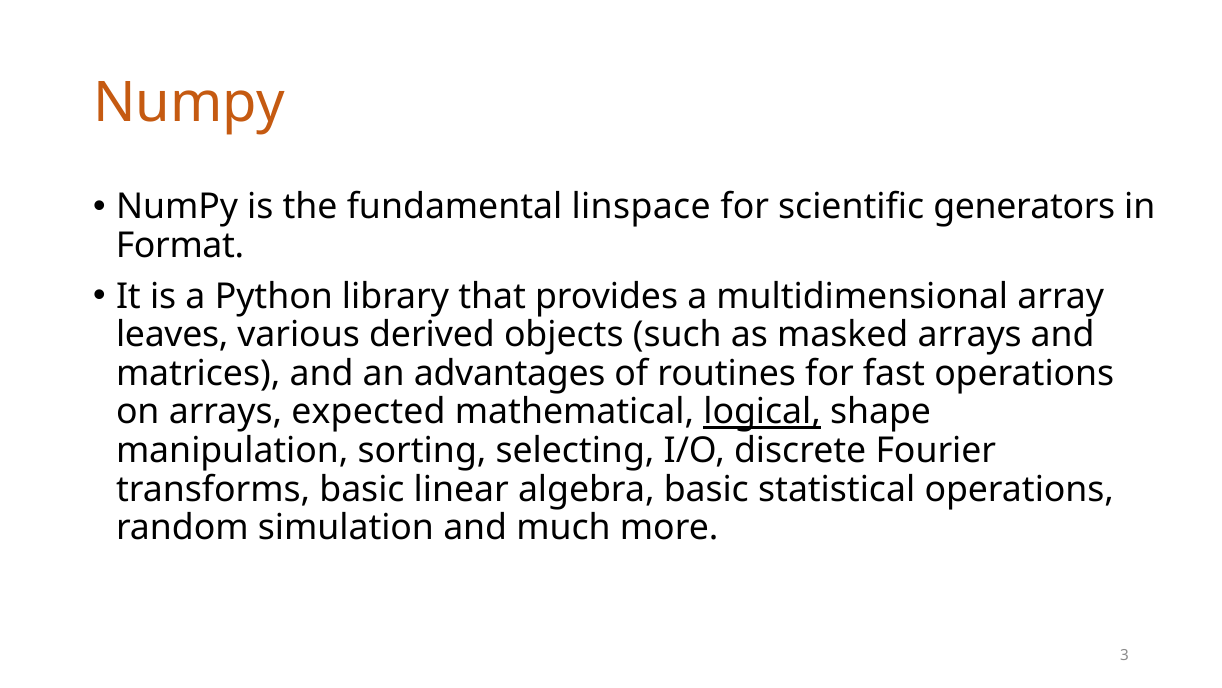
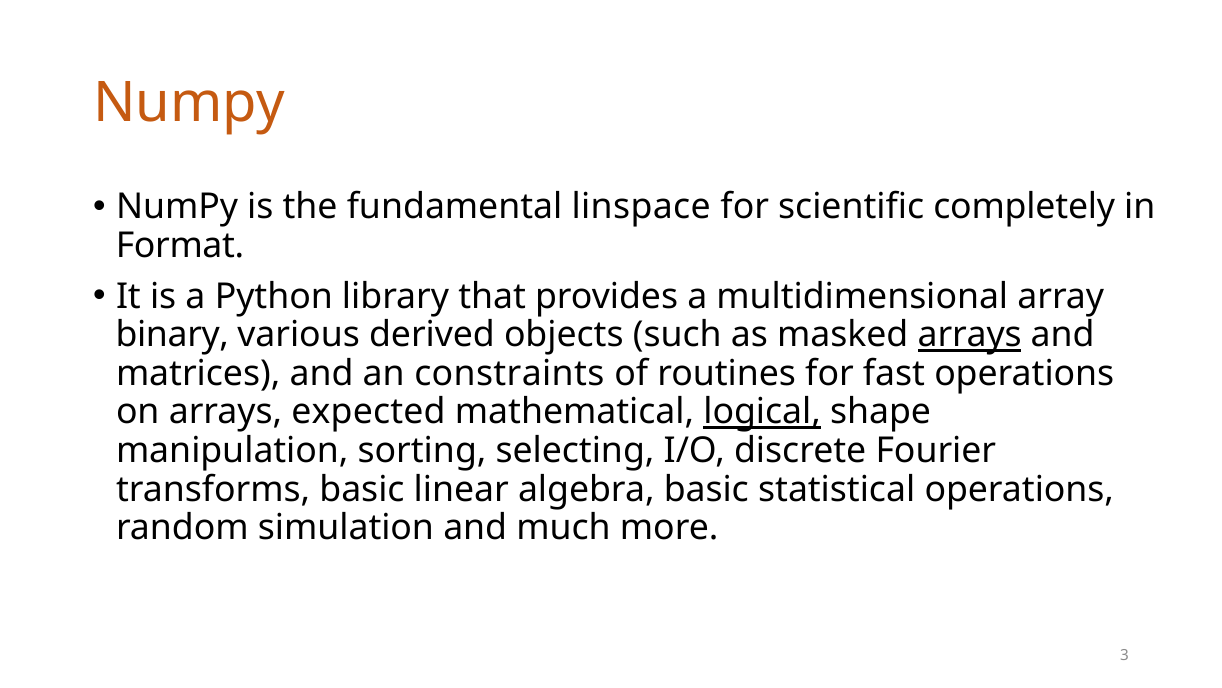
generators: generators -> completely (1024, 207)
leaves: leaves -> binary (172, 335)
arrays underline: none -> present (970, 335)
advantages: advantages -> constraints (509, 373)
